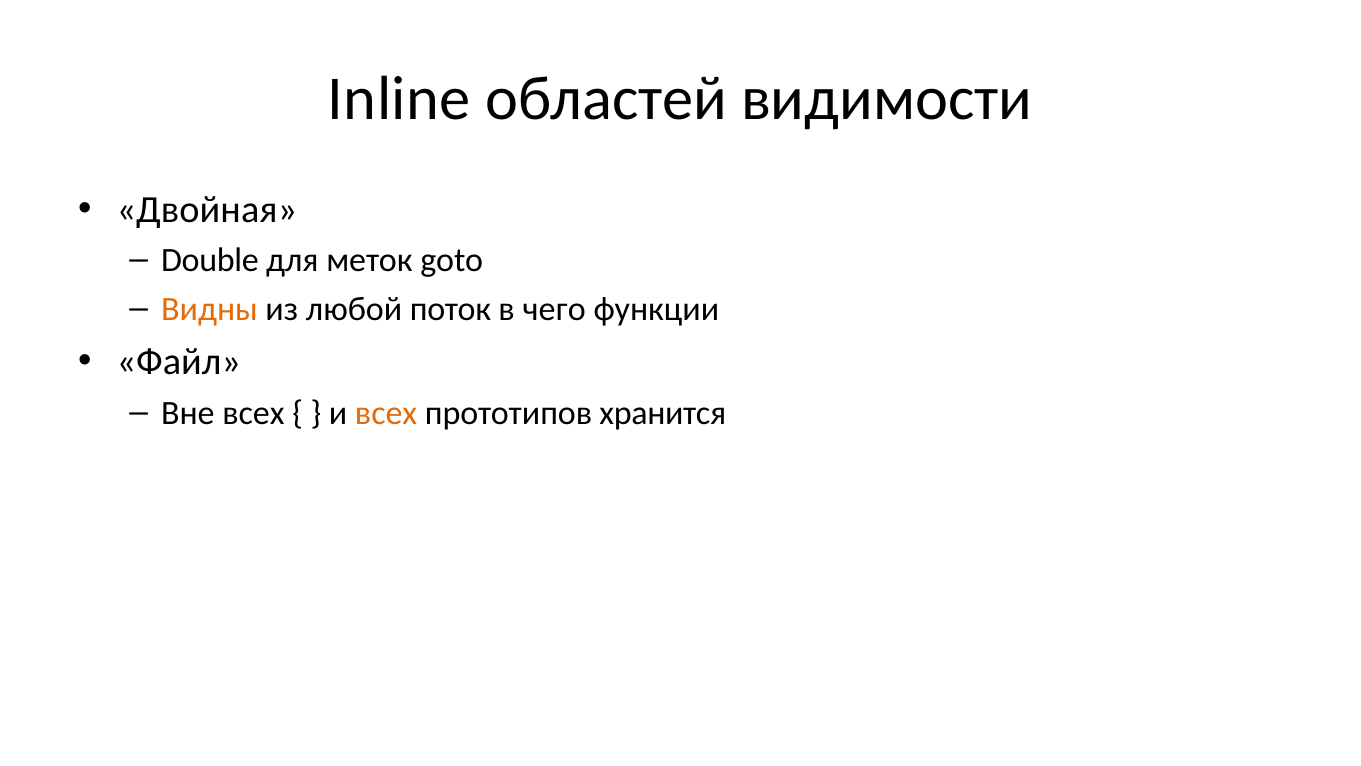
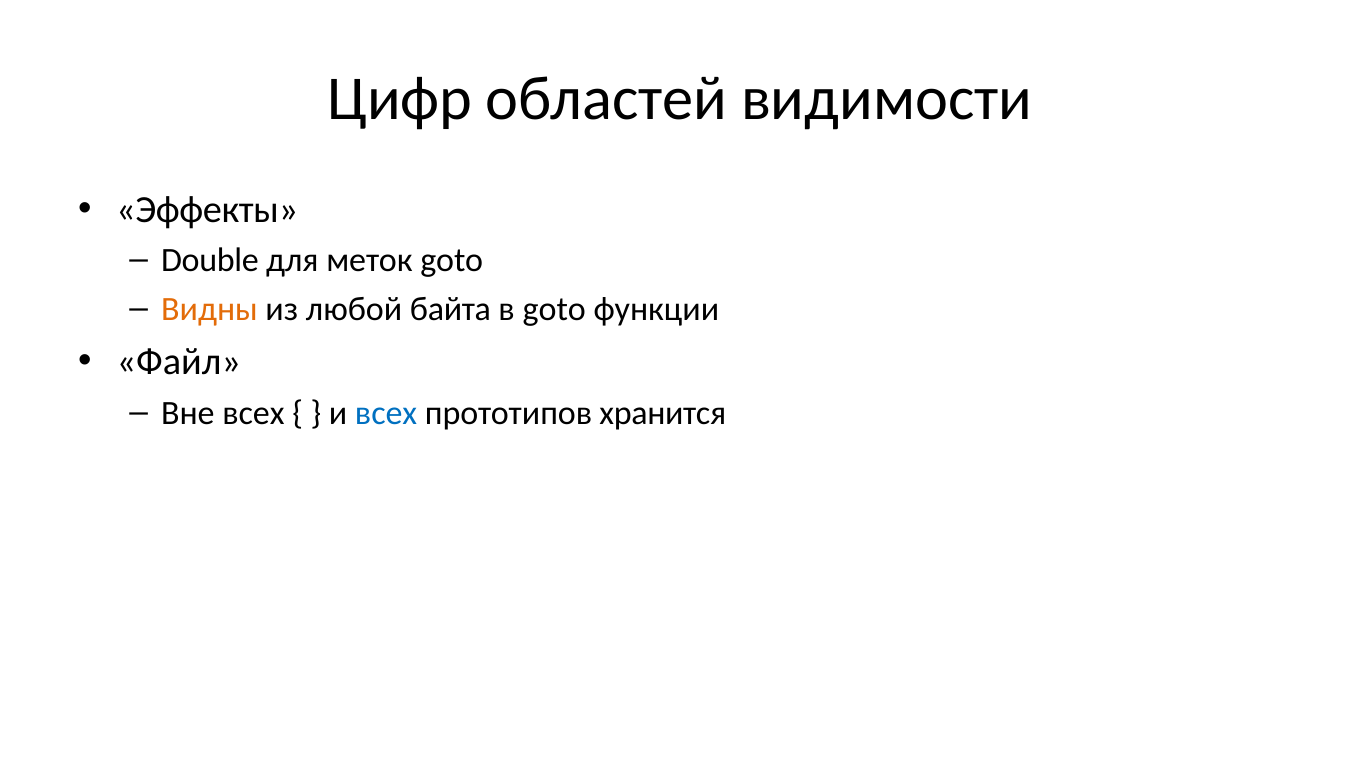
Inline: Inline -> Цифр (400, 99)
Двойная: Двойная -> Эффекты (207, 209)
поток: поток -> байта (451, 309)
в чего: чего -> goto (554, 309)
всех colour: orange -> blue (386, 413)
